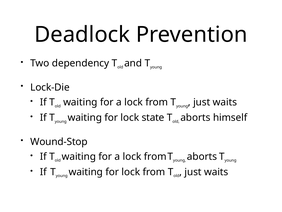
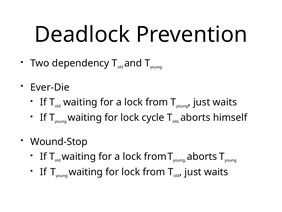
Lock-Die: Lock-Die -> Ever-Die (50, 87)
state: state -> cycle (153, 117)
